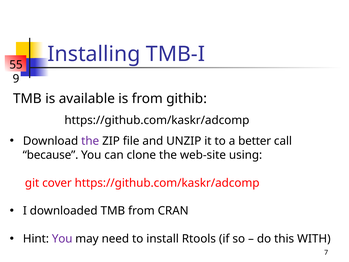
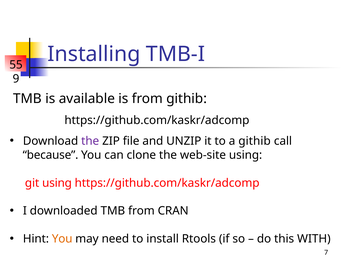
a better: better -> githib (255, 141)
git cover: cover -> using (57, 183)
You colour: purple -> orange (62, 239)
